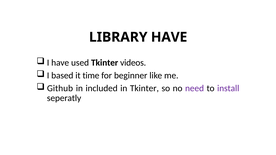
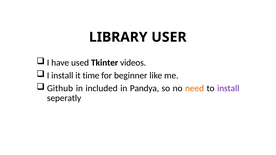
LIBRARY HAVE: HAVE -> USER (169, 37)
I based: based -> install (62, 76)
in Tkinter: Tkinter -> Pandya (144, 88)
need colour: purple -> orange (195, 88)
